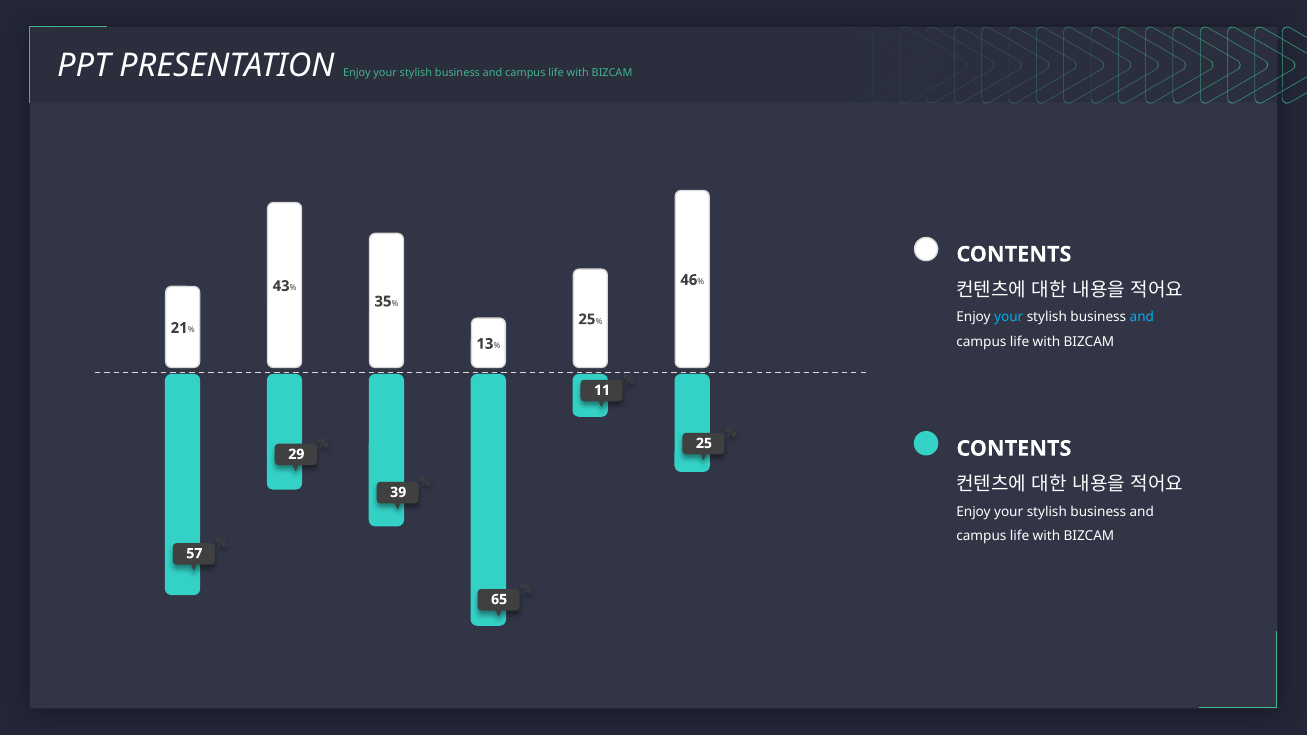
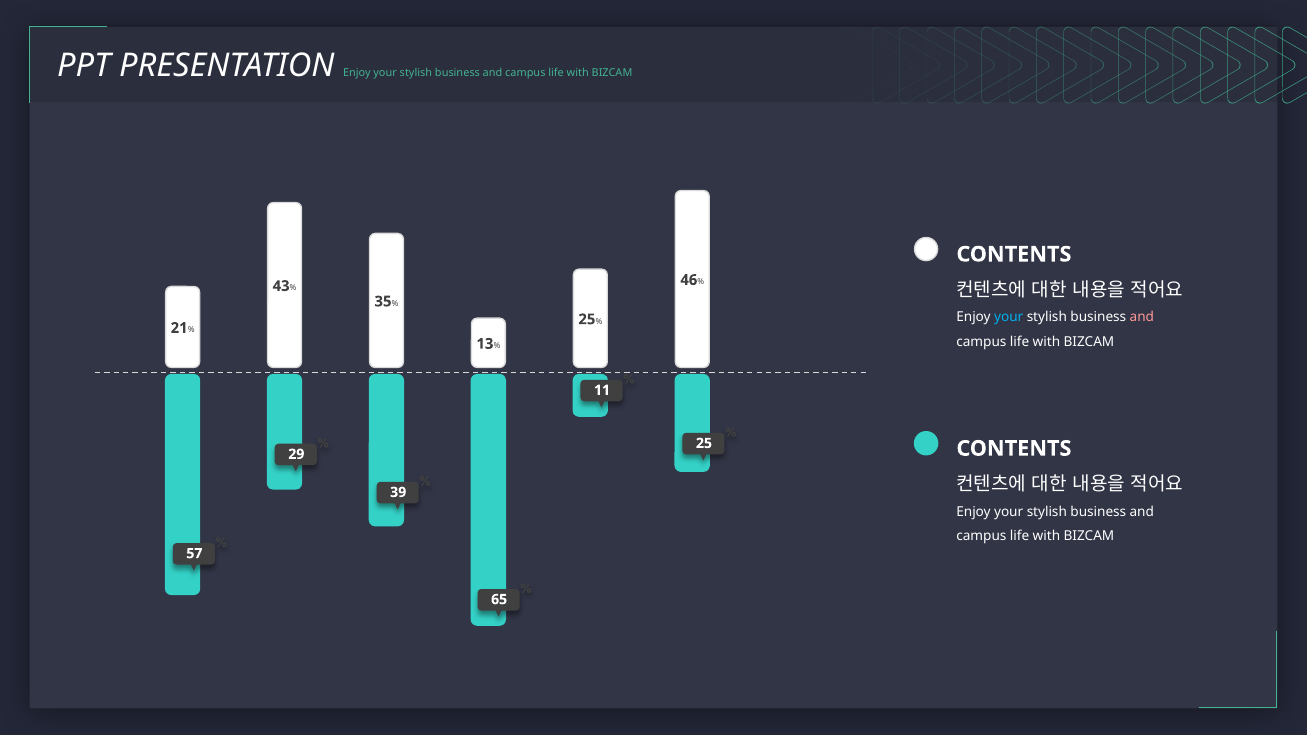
and colour: light blue -> pink (1142, 318)
